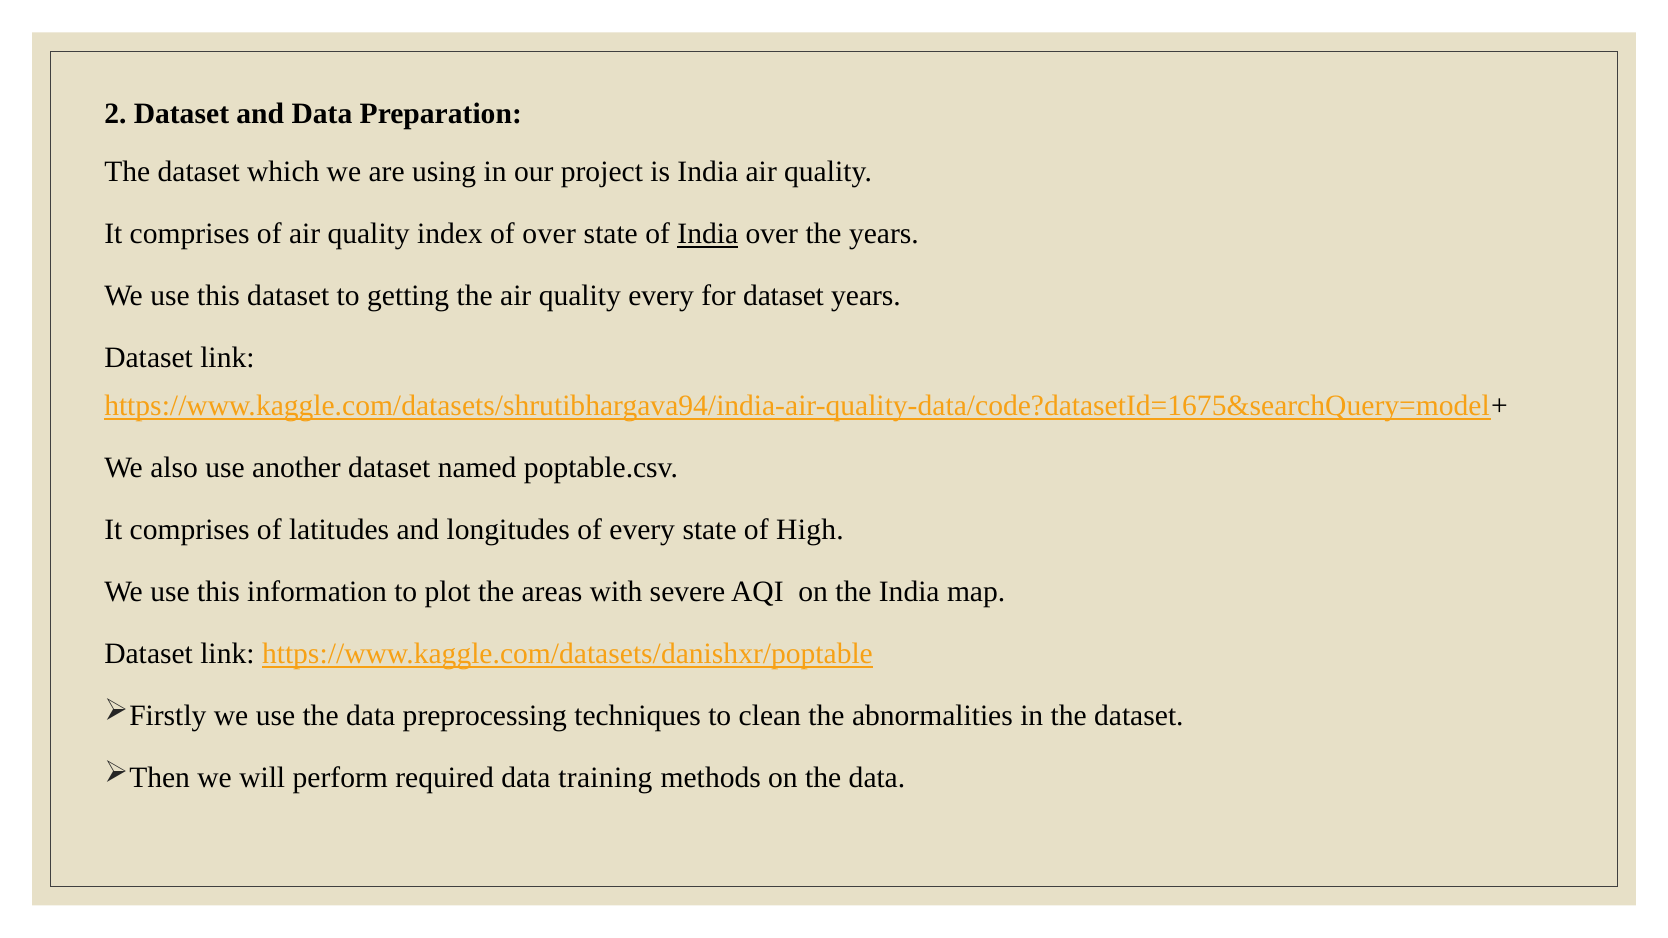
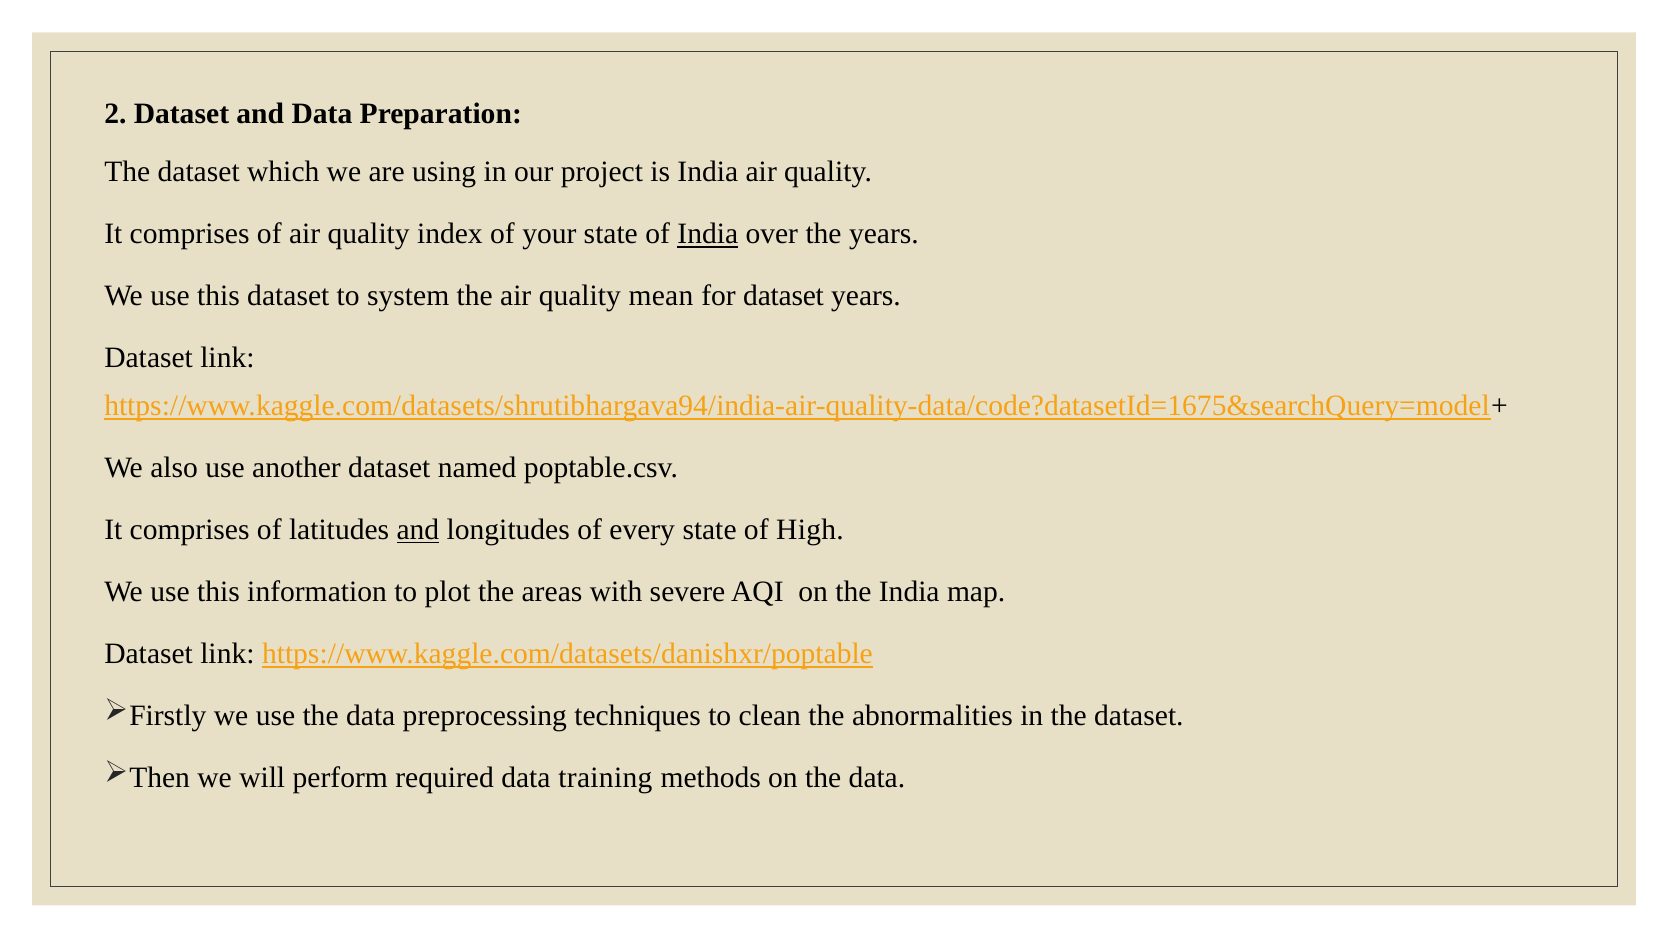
of over: over -> your (549, 234)
getting: getting -> system (408, 296)
quality every: every -> mean (661, 296)
and underline: none -> present (418, 530)
